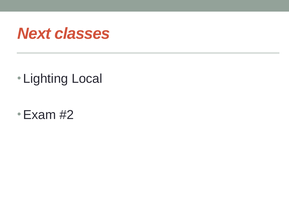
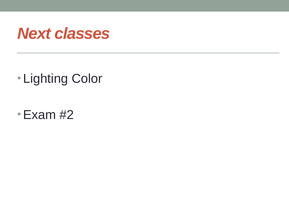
Local: Local -> Color (87, 79)
